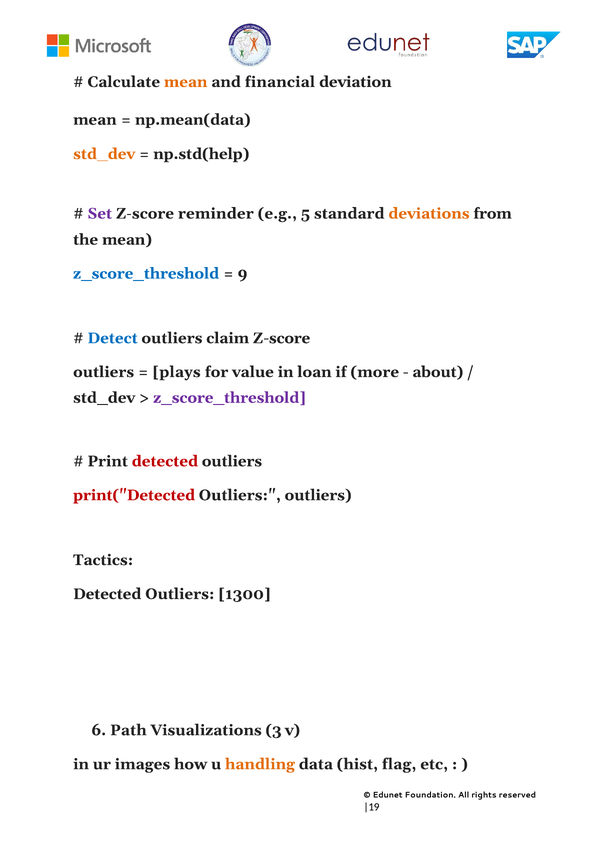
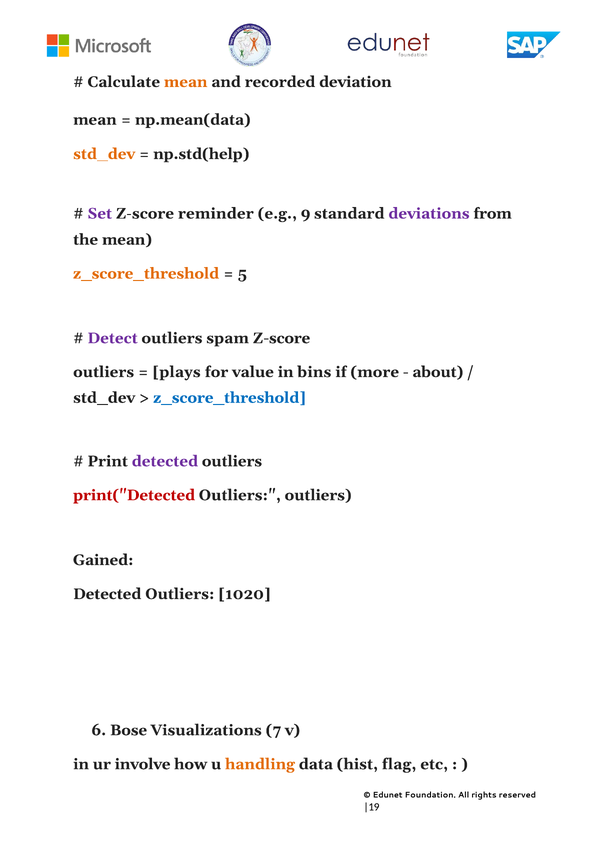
financial: financial -> recorded (280, 82)
5: 5 -> 9 (306, 214)
deviations colour: orange -> purple (429, 214)
z_score_threshold colour: blue -> orange (146, 274)
9: 9 -> 5 (242, 274)
Detect colour: blue -> purple (113, 338)
claim: claim -> spam (228, 338)
loan: loan -> bins (314, 372)
z_score_threshold colour: purple -> blue (230, 398)
detected colour: red -> purple (165, 462)
Tactics: Tactics -> Gained (103, 561)
1300: 1300 -> 1020 (245, 595)
Path: Path -> Bose (129, 731)
3: 3 -> 7 (273, 731)
images: images -> involve (143, 765)
